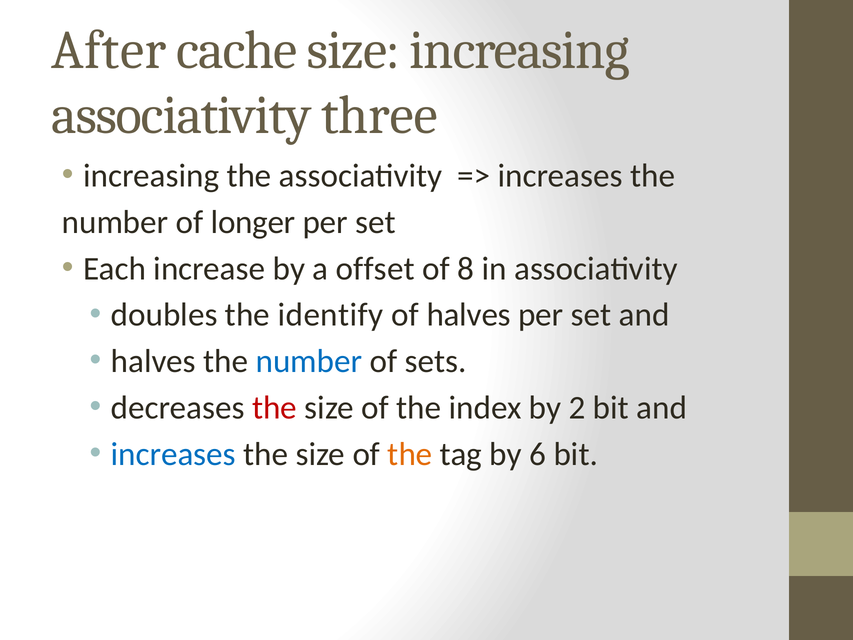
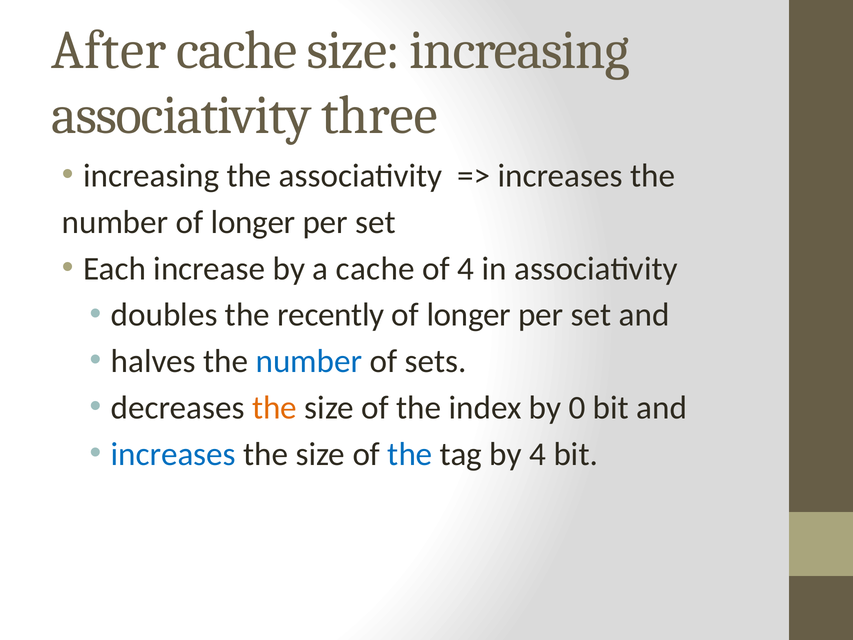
a offset: offset -> cache (375, 268)
of 8: 8 -> 4 (466, 268)
identify: identify -> recently (331, 315)
halves: halves -> longer (469, 315)
the colour: red -> orange (274, 408)
2: 2 -> 0 (577, 408)
the colour: orange -> blue (410, 454)
by 6: 6 -> 4 (538, 454)
